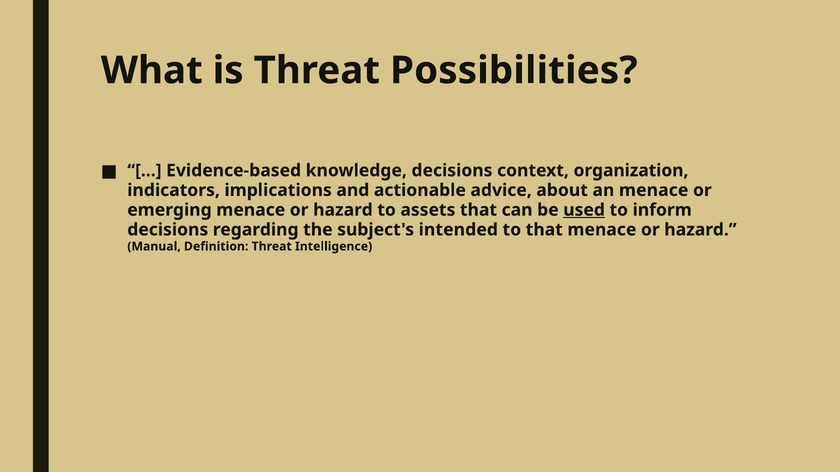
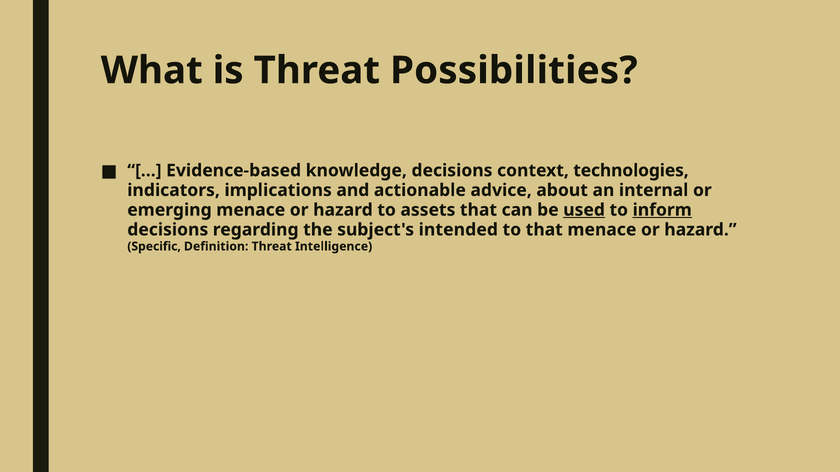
organization: organization -> technologies (631, 171)
an menace: menace -> internal (654, 190)
inform underline: none -> present (662, 210)
Manual: Manual -> Specific (154, 247)
